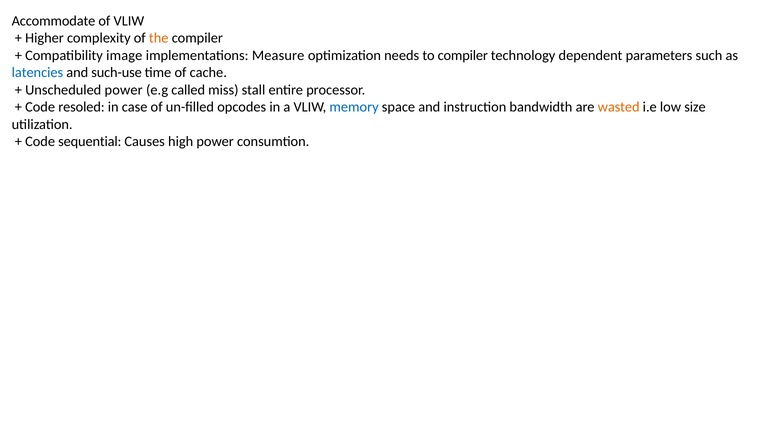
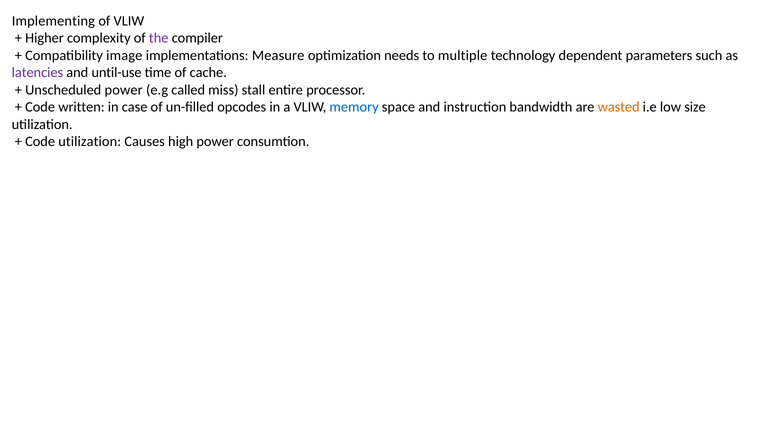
Accommodate: Accommodate -> Implementing (53, 21)
the colour: orange -> purple (159, 38)
to compiler: compiler -> multiple (463, 55)
latencies colour: blue -> purple (37, 73)
such-use: such-use -> until-use (117, 73)
resoled: resoled -> written (81, 107)
Code sequential: sequential -> utilization (90, 142)
